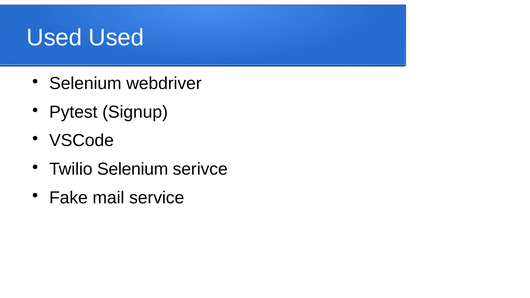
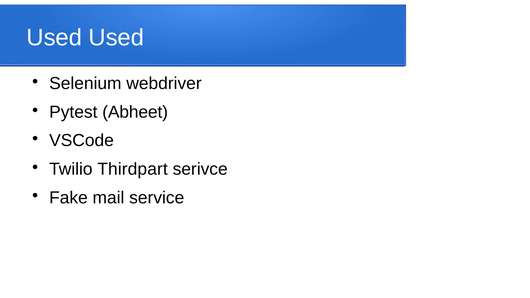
Signup: Signup -> Abheet (135, 112)
Twilio Selenium: Selenium -> Thirdpart (133, 169)
